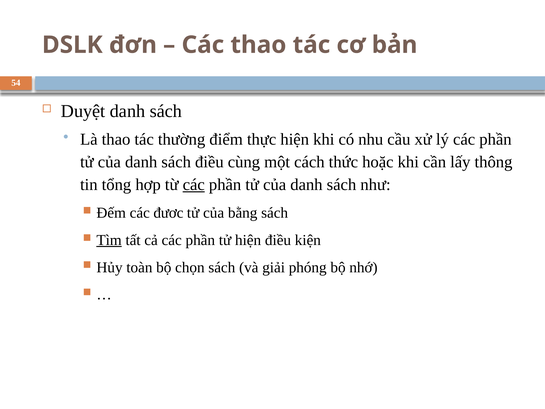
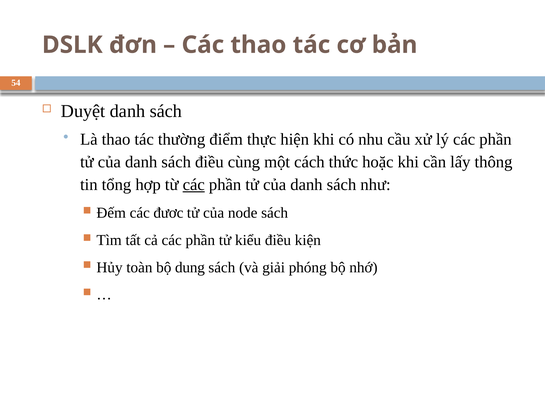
bằng: bằng -> node (243, 213)
Tìm underline: present -> none (109, 240)
tử hiện: hiện -> kiểu (248, 240)
chọn: chọn -> dung (190, 267)
